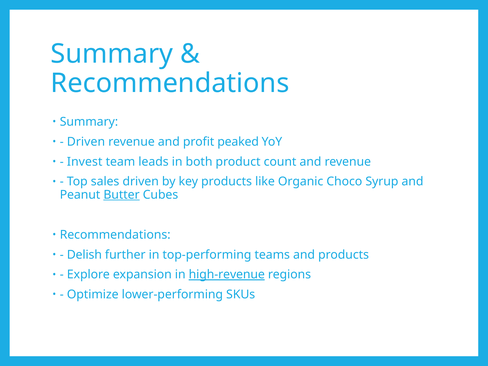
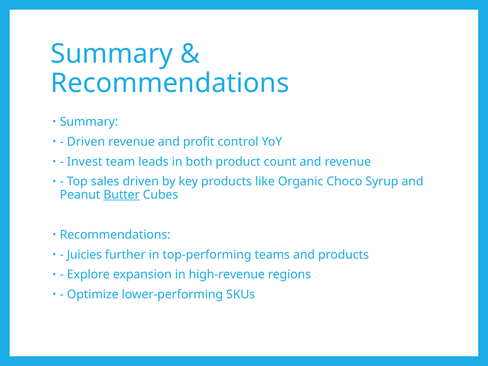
peaked: peaked -> control (238, 142)
Delish: Delish -> Juicies (84, 255)
high-revenue underline: present -> none (227, 275)
